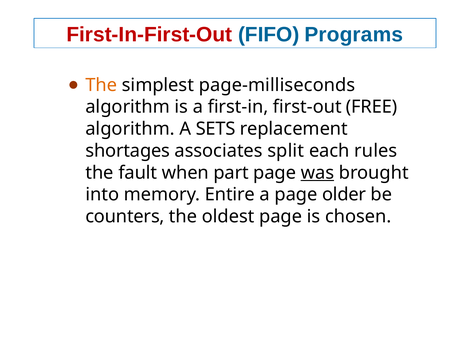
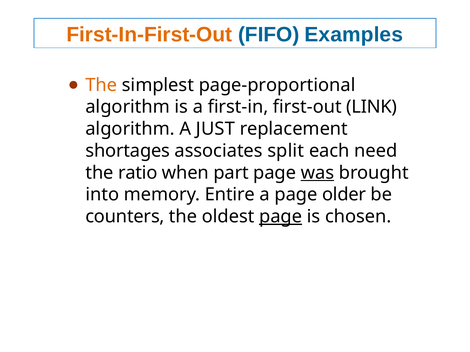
First-In-First-Out colour: red -> orange (149, 35)
Programs: Programs -> Examples (354, 35)
page-milliseconds: page-milliseconds -> page-proportional (277, 85)
FREE: FREE -> LINK (372, 107)
SETS: SETS -> JUST (215, 129)
rules: rules -> need (376, 151)
fault: fault -> ratio (138, 173)
page underline: none -> present (281, 217)
